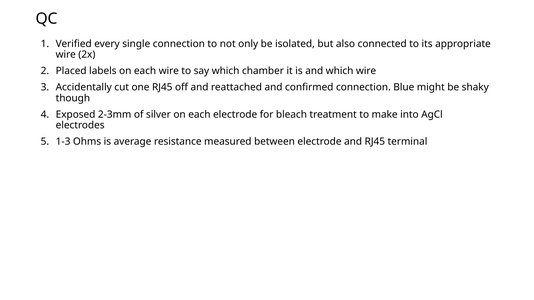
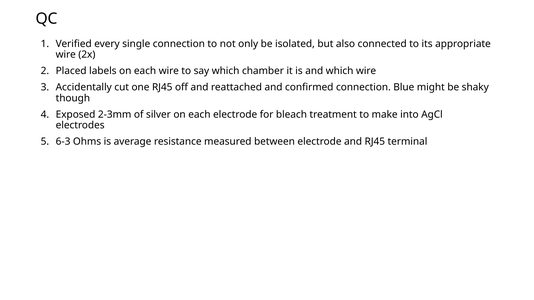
1-3: 1-3 -> 6-3 (63, 142)
